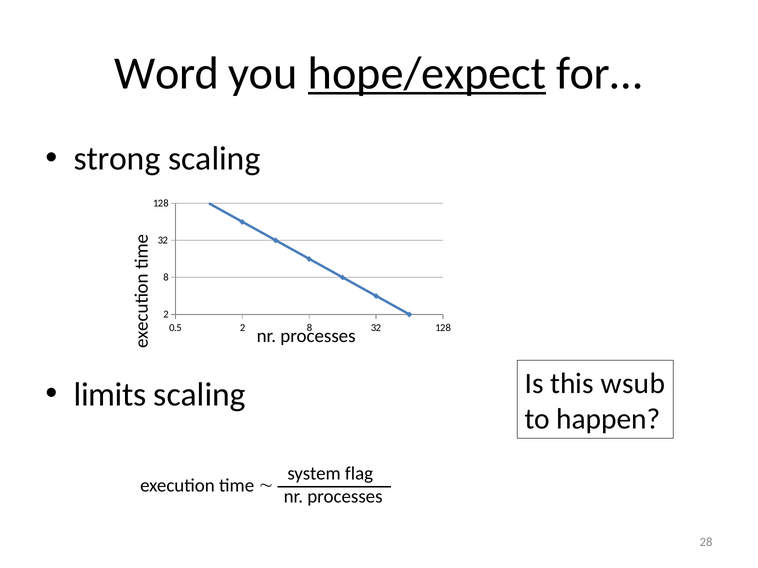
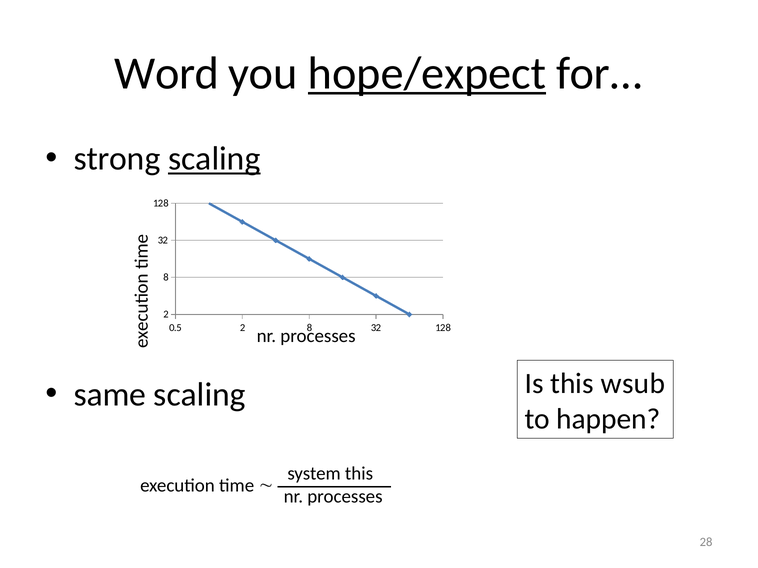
scaling underline: none -> present (214, 159)
limits: limits -> same (110, 395)
system flag: flag -> this (359, 474)
